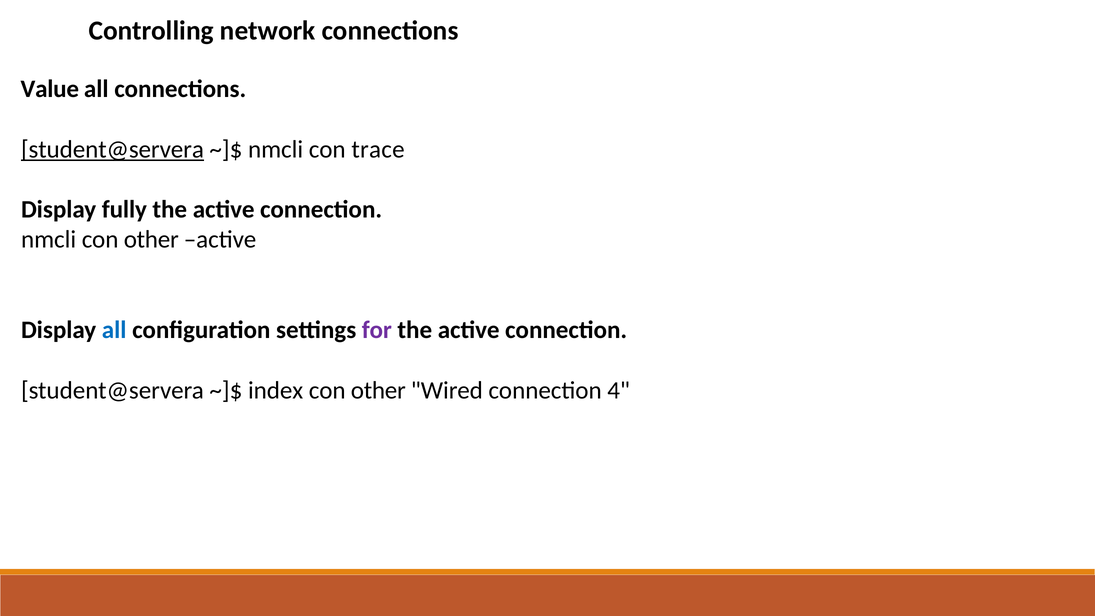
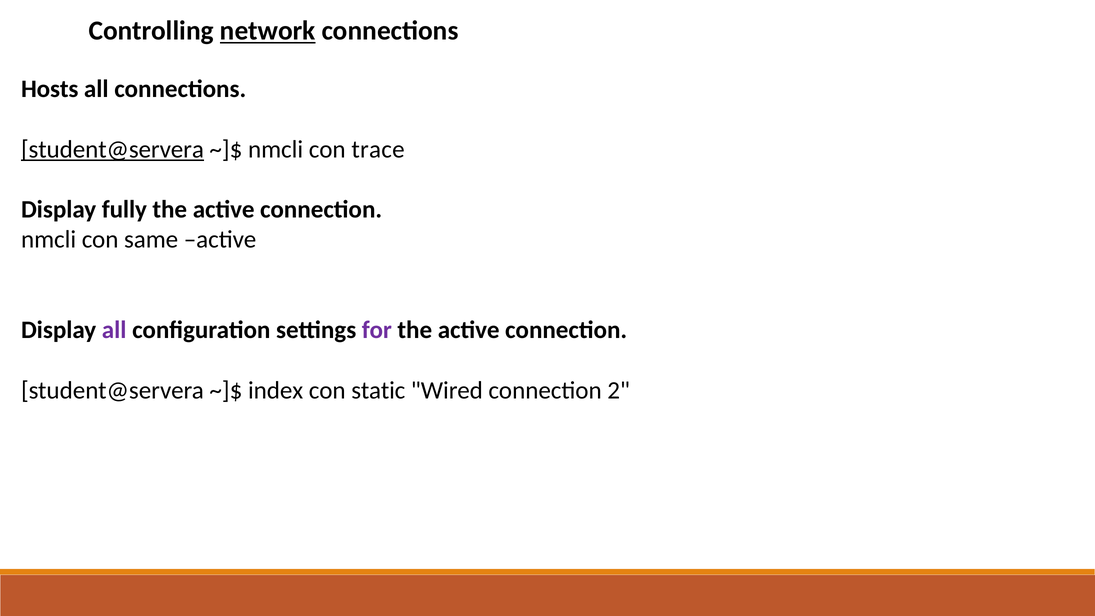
network underline: none -> present (268, 31)
Value: Value -> Hosts (50, 89)
nmcli con other: other -> same (151, 240)
all colour: blue -> purple (114, 330)
other: other -> static (378, 390)
4: 4 -> 2 (619, 390)
